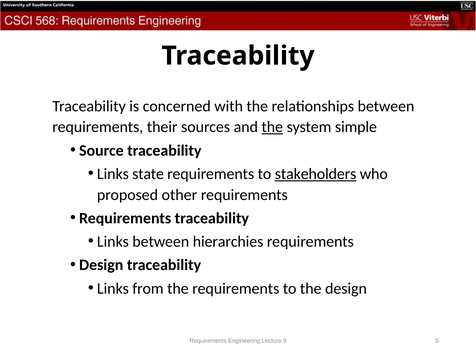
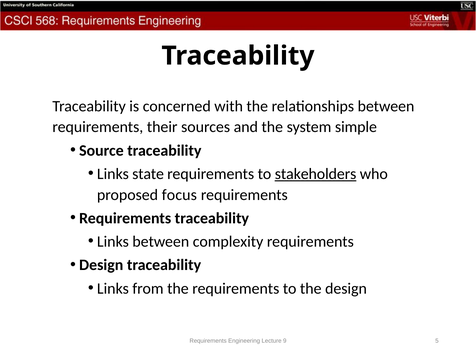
the underline: present -> none (272, 127)
other: other -> focus (179, 195)
hierarchies: hierarchies -> complexity (228, 242)
